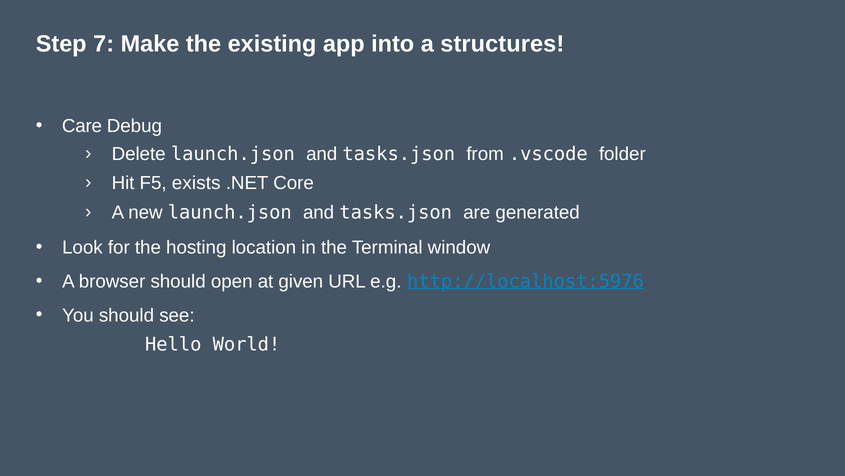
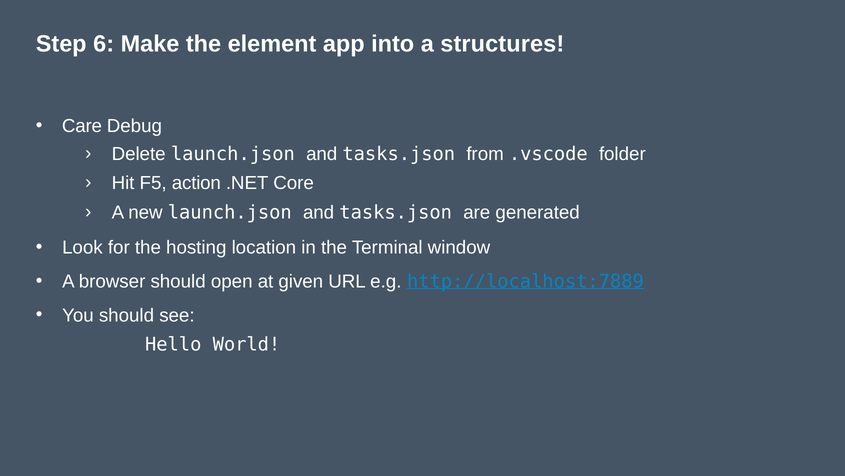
7: 7 -> 6 (104, 44)
existing: existing -> element (272, 44)
exists: exists -> action (196, 183)
http://localhost:5976: http://localhost:5976 -> http://localhost:7889 (525, 281)
